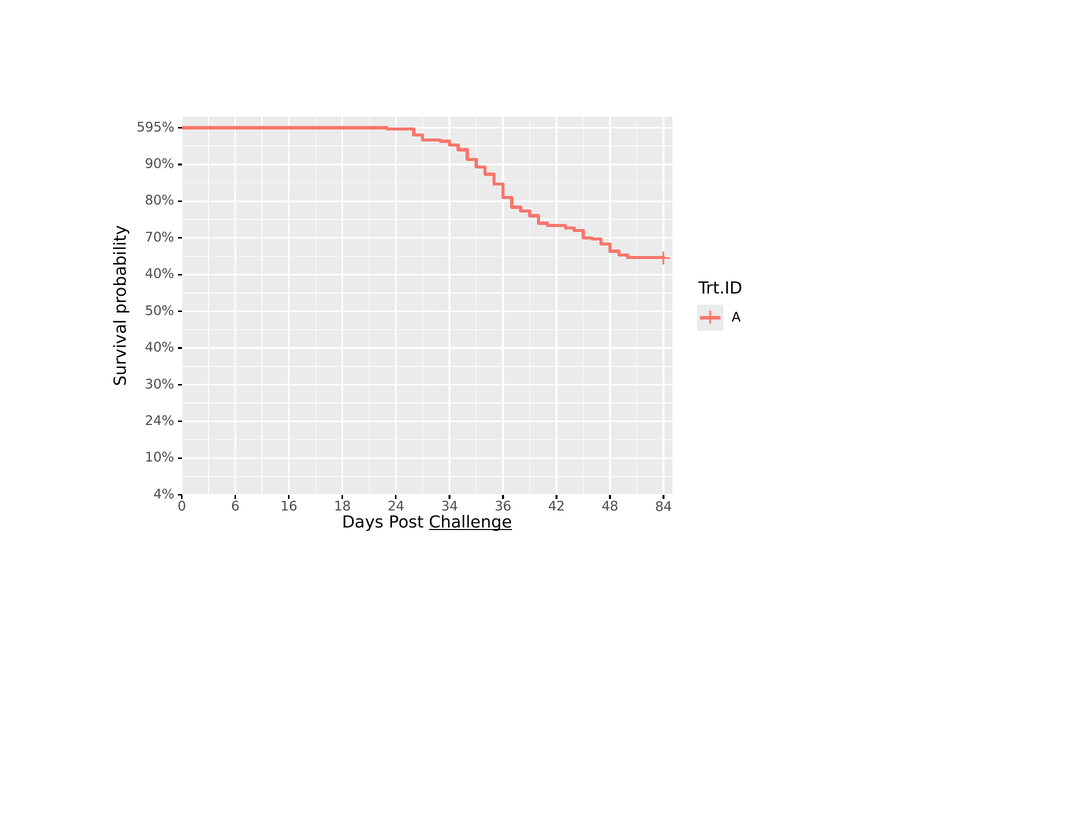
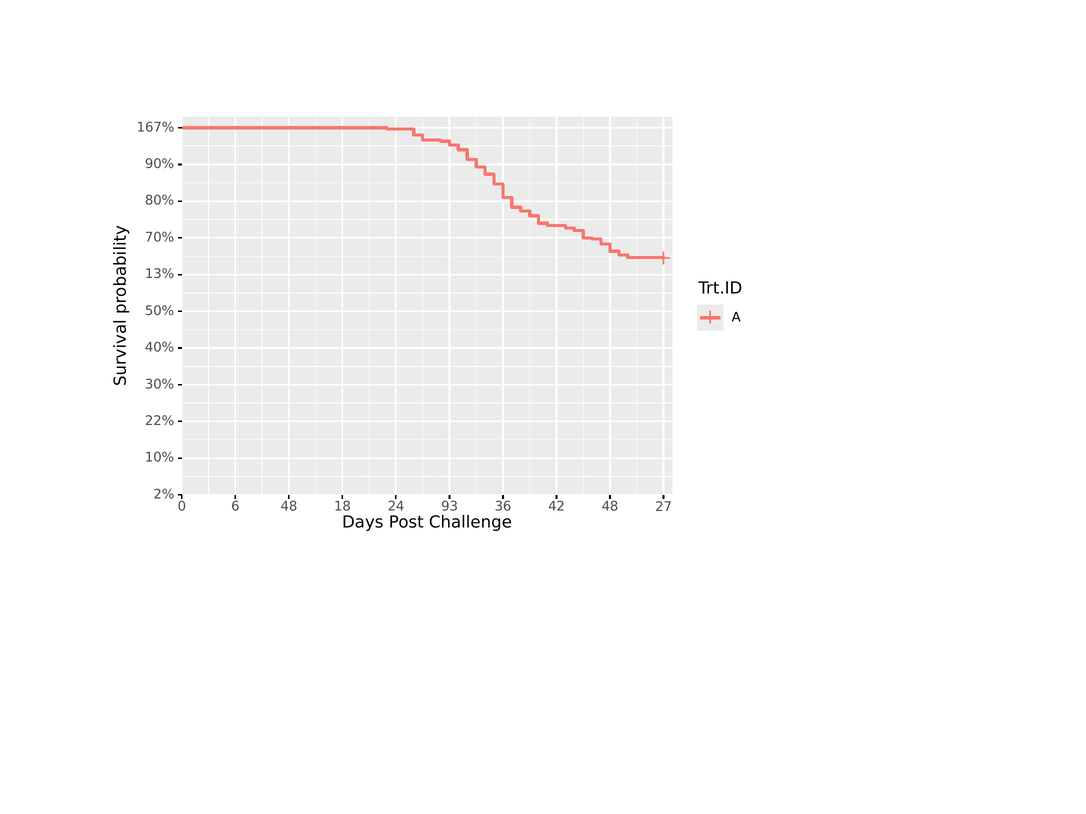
595%: 595% -> 167% (156, 127)
40%: 40% -> 13% (160, 274)
24%: 24% -> 22% (160, 421)
4%: 4% -> 2% (164, 495)
6 16: 16 -> 48 (289, 507)
34: 34 -> 93 (450, 507)
84: 84 -> 27 (664, 507)
Challenge underline: present -> none (470, 523)
